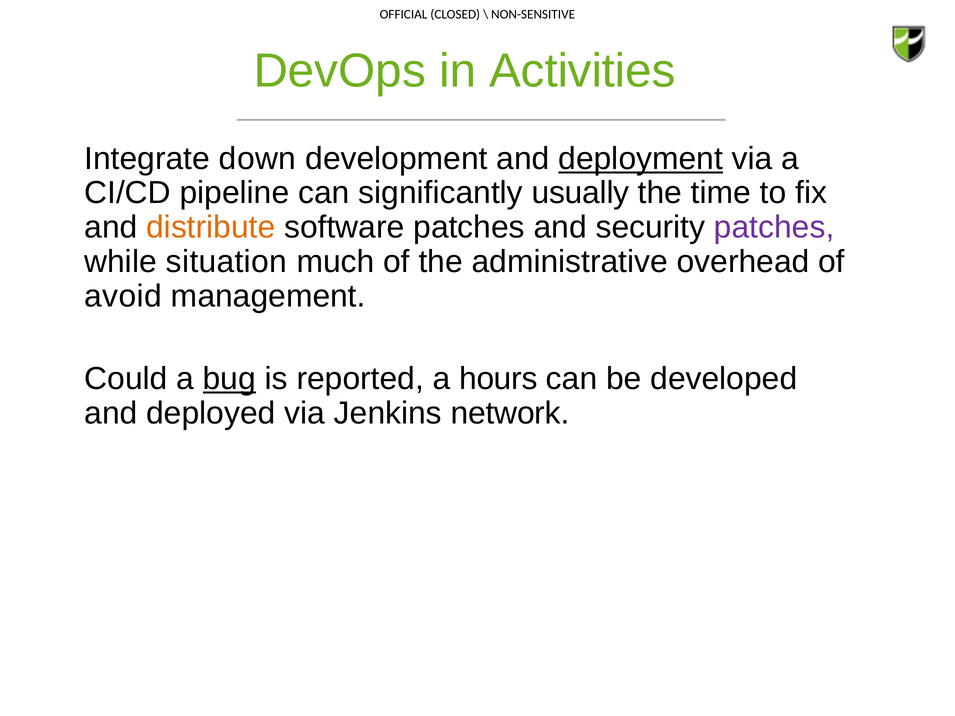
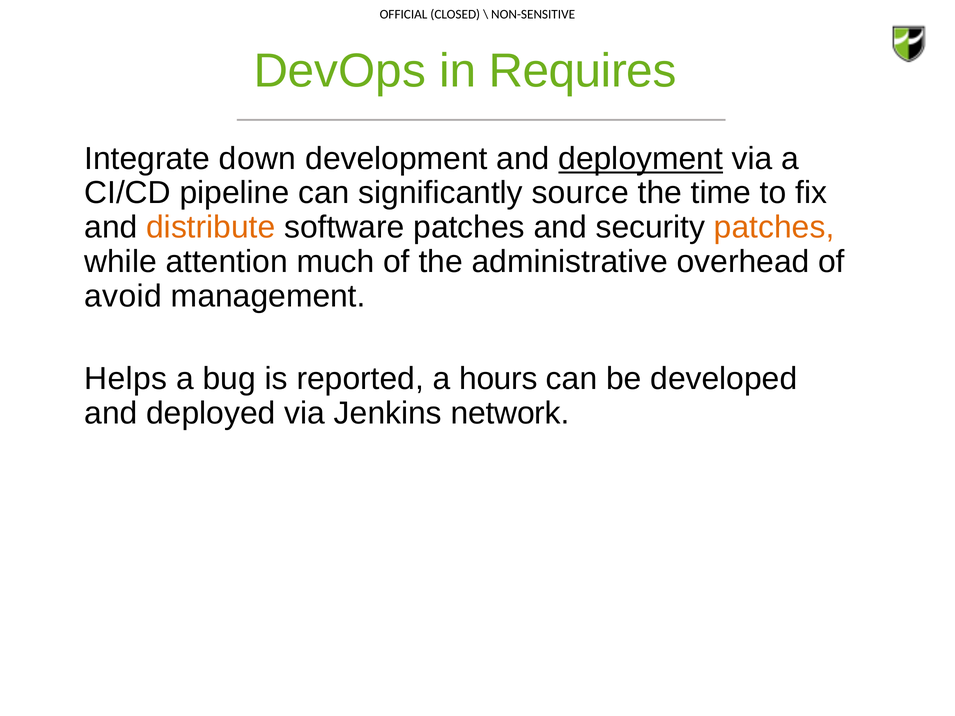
Activities: Activities -> Requires (583, 71)
usually: usually -> source (580, 193)
patches colour: purple -> orange (774, 227)
situation: situation -> attention (227, 262)
Could: Could -> Helps (126, 379)
bug underline: present -> none (229, 379)
